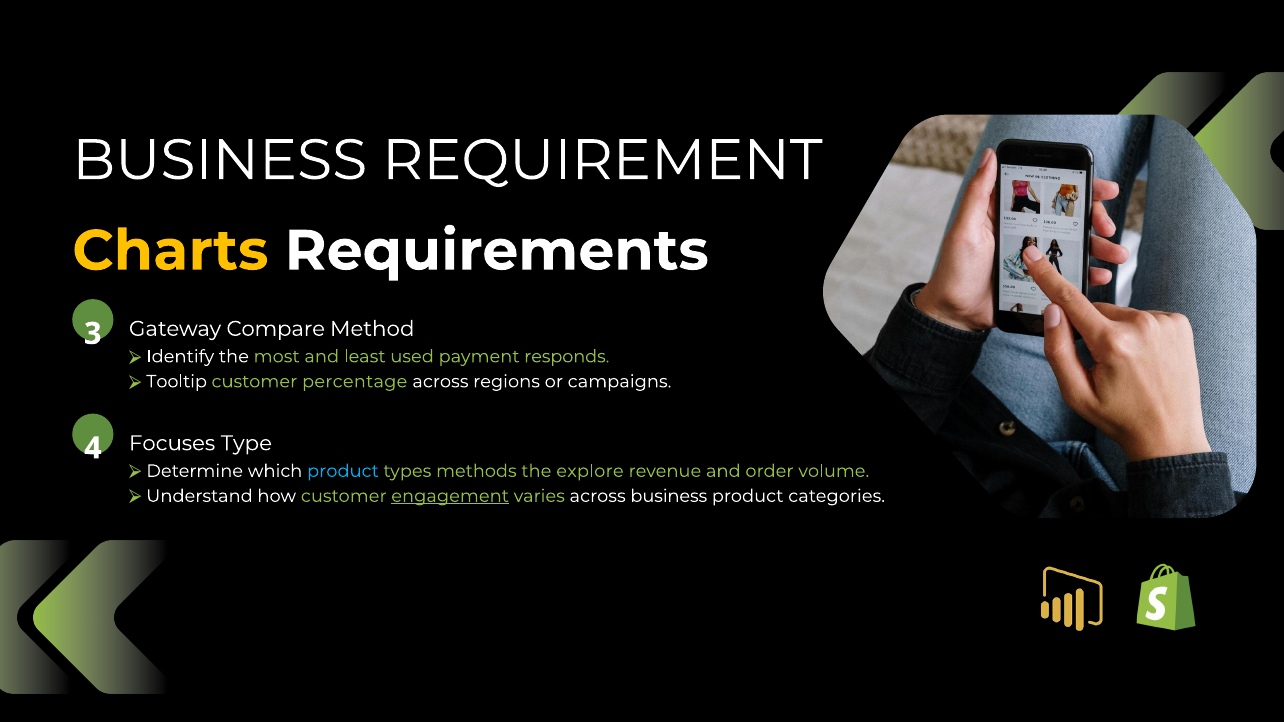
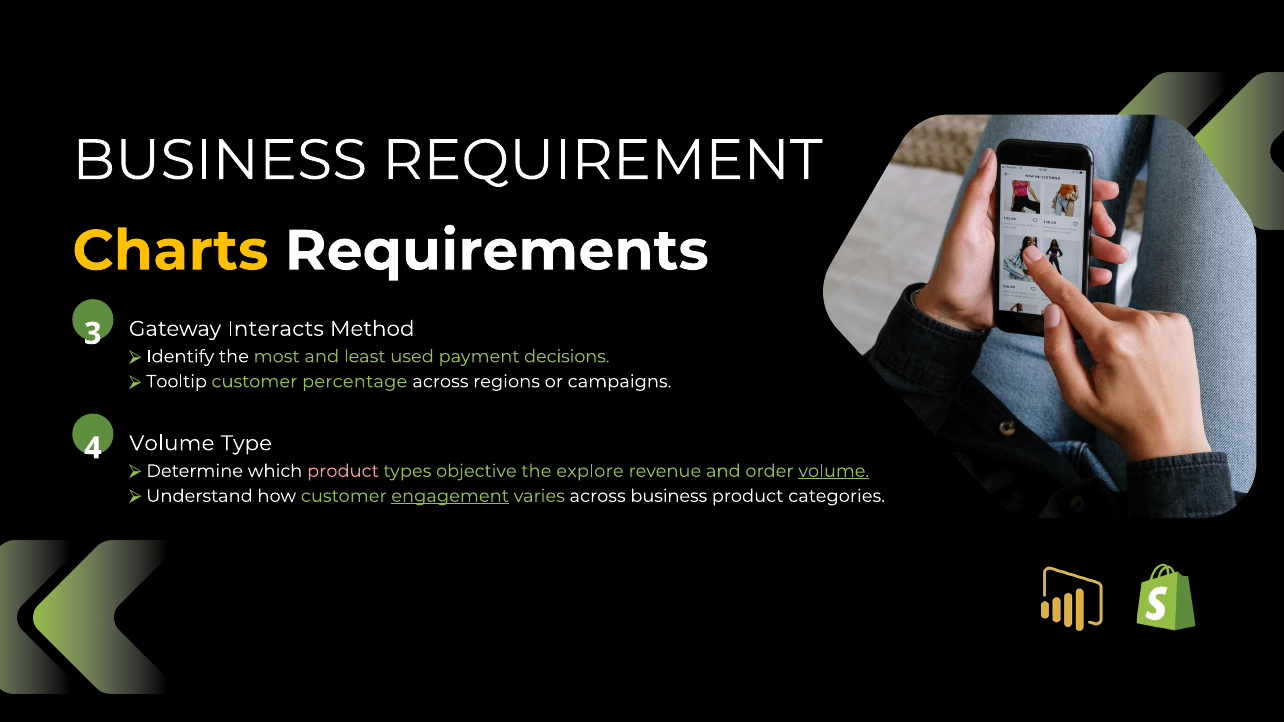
Compare: Compare -> Interacts (276, 329)
responds: responds -> decisions (567, 357)
Focuses: Focuses -> Volume (172, 443)
product colour: light blue -> pink (343, 471)
methods: methods -> objective (476, 471)
volume underline: none -> present (834, 471)
